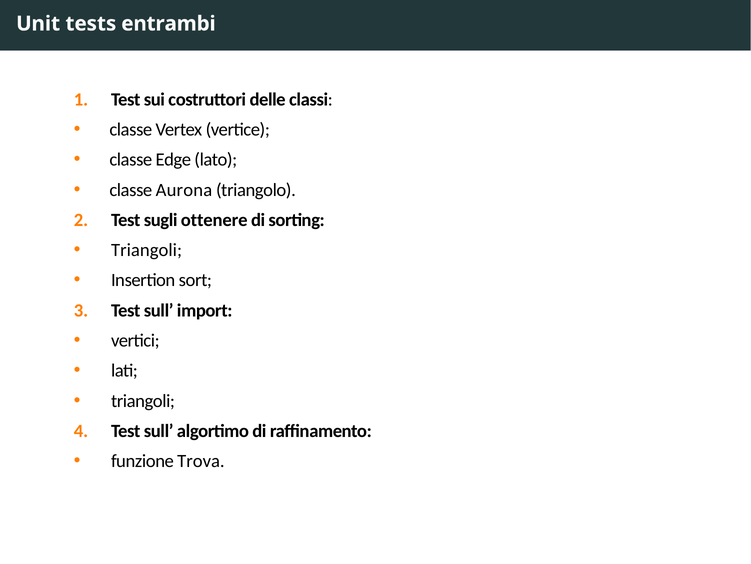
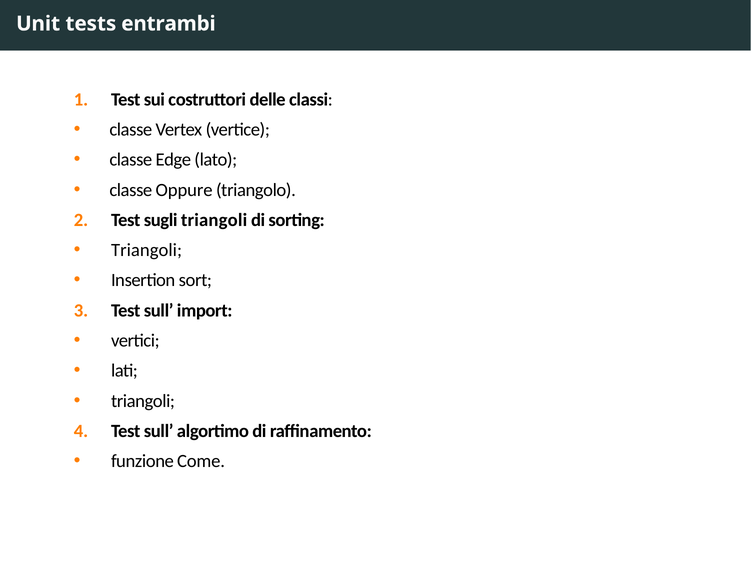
Aurona: Aurona -> Oppure (184, 190)
sugli ottenere: ottenere -> triangoli (214, 220)
Trova: Trova -> Come (201, 461)
